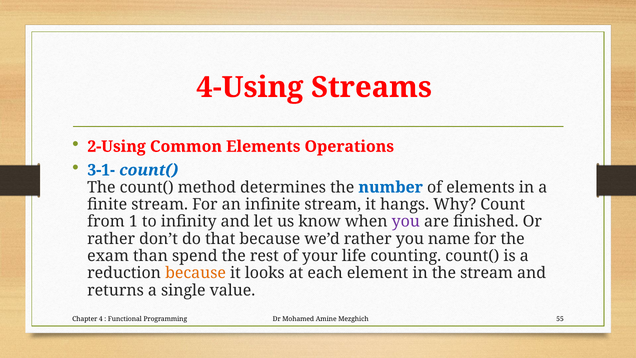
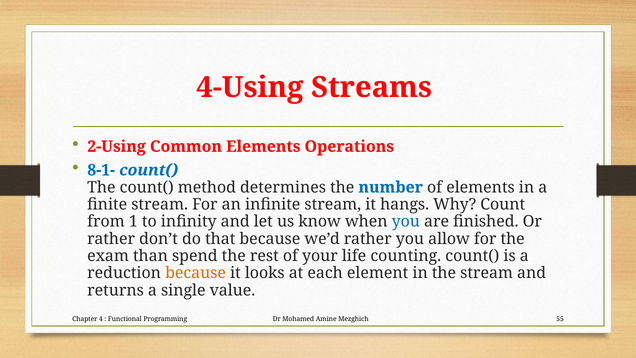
3-1-: 3-1- -> 8-1- (101, 170)
you colour: purple -> blue (406, 222)
name: name -> allow (449, 239)
